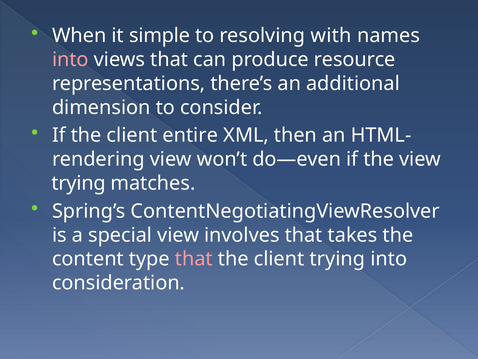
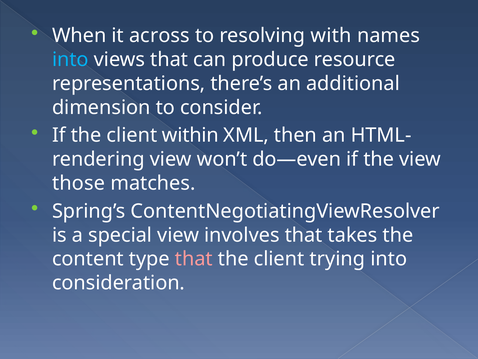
simple: simple -> across (159, 36)
into colour: pink -> light blue (70, 60)
entire: entire -> within (190, 135)
trying: trying -> those (79, 183)
